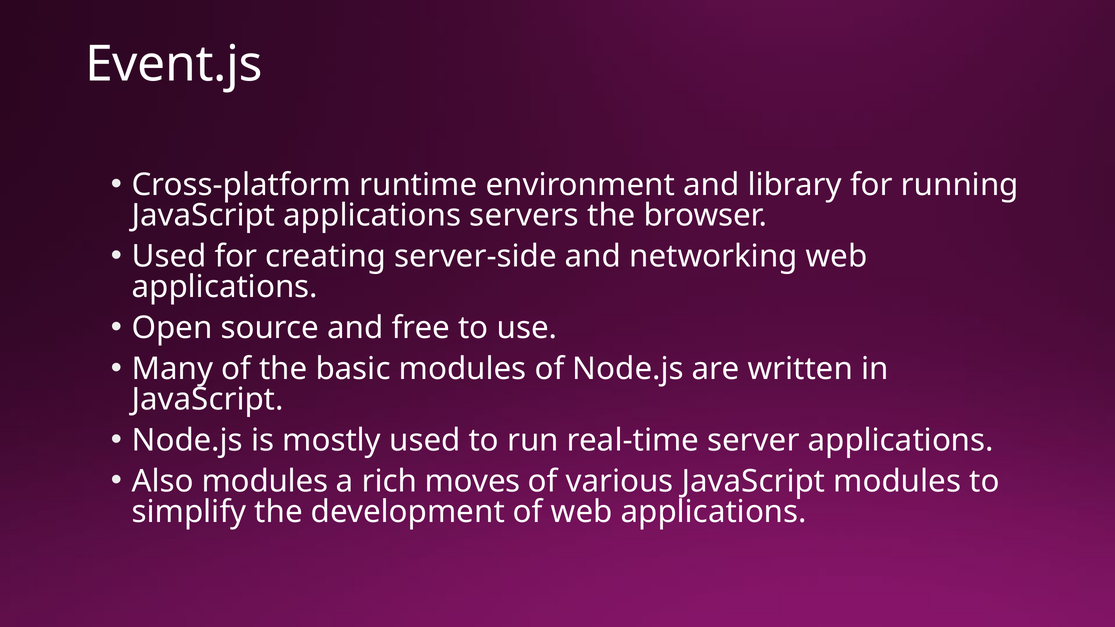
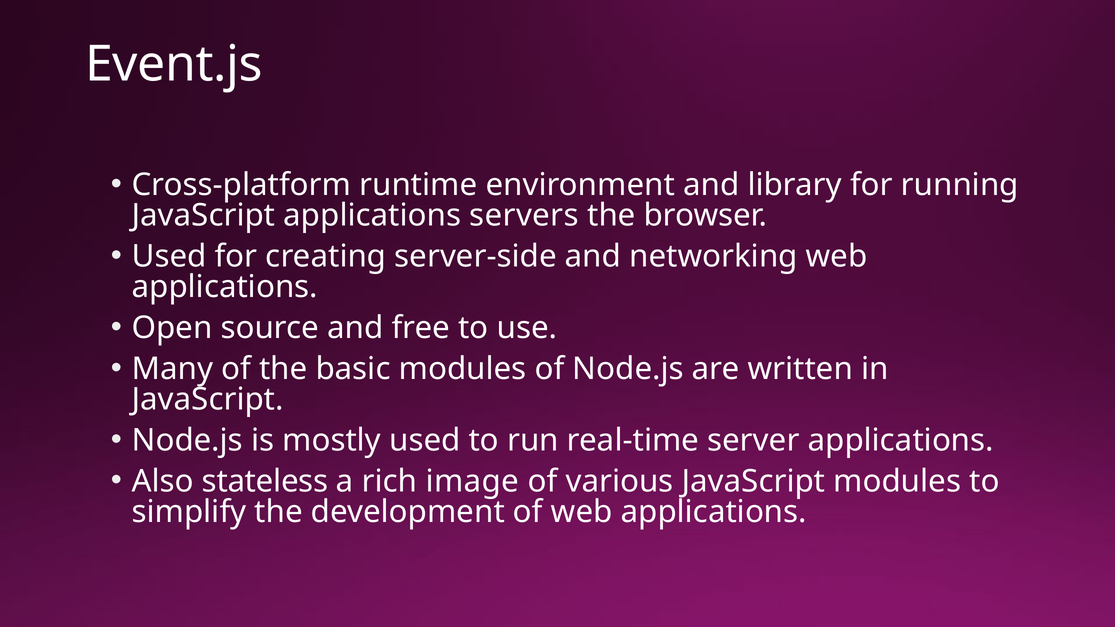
Also modules: modules -> stateless (265, 482)
moves: moves -> image (472, 482)
